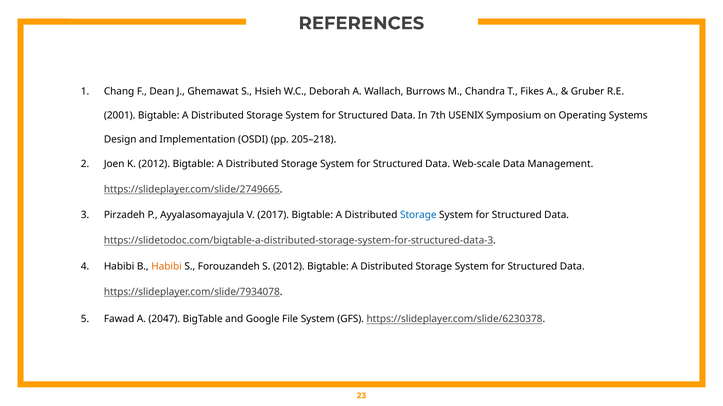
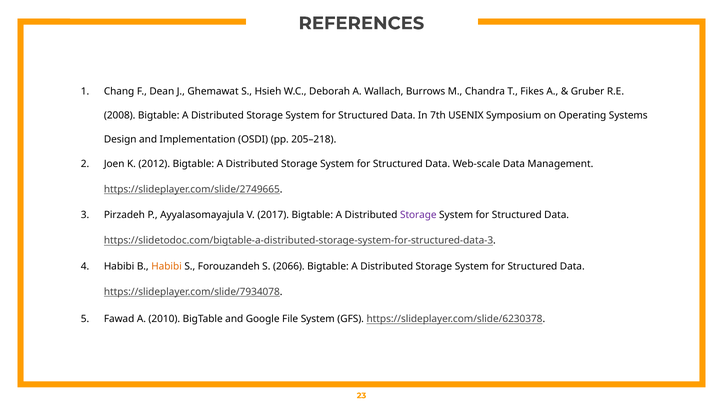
2001: 2001 -> 2008 (120, 116)
Storage colour: blue -> purple (418, 215)
S 2012: 2012 -> 2066 (289, 267)
2047: 2047 -> 2010 (164, 320)
